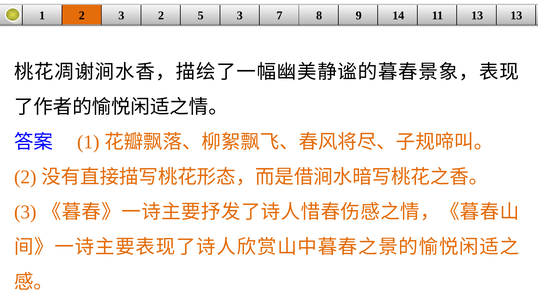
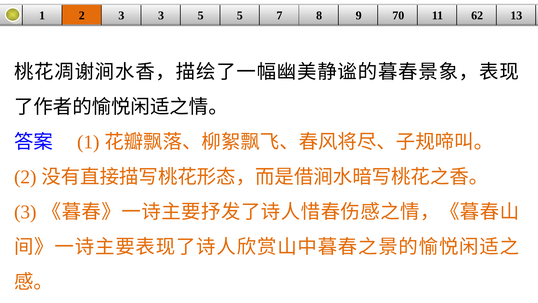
3 2: 2 -> 3 (161, 15)
5 3: 3 -> 5 (240, 15)
14: 14 -> 70 (398, 15)
11 13: 13 -> 62 (477, 15)
